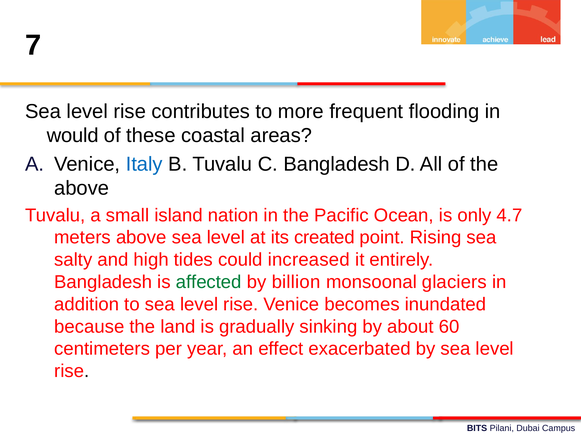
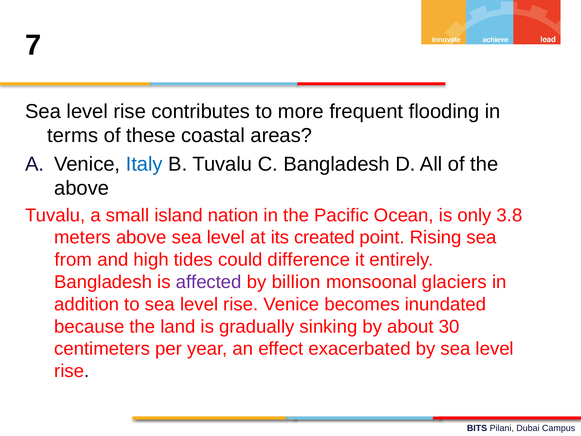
would: would -> terms (73, 136)
4.7: 4.7 -> 3.8 (510, 215)
salty: salty -> from (73, 260)
increased: increased -> difference (309, 260)
affected colour: green -> purple (209, 282)
60: 60 -> 30 (449, 326)
